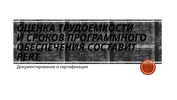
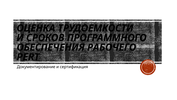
СОСТАВИТ: СОСТАВИТ -> РАБОЧЕГО (112, 47)
